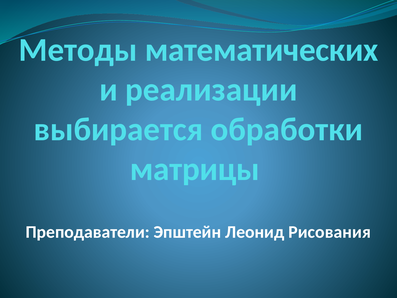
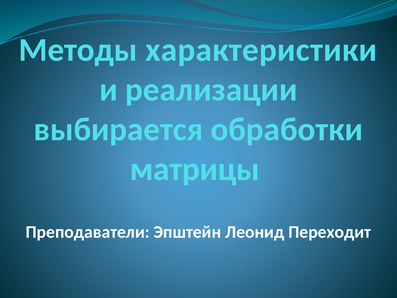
математических: математических -> характеристики (261, 50)
Рисования: Рисования -> Переходит (330, 232)
